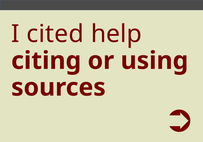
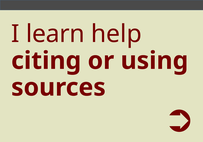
cited: cited -> learn (55, 34)
